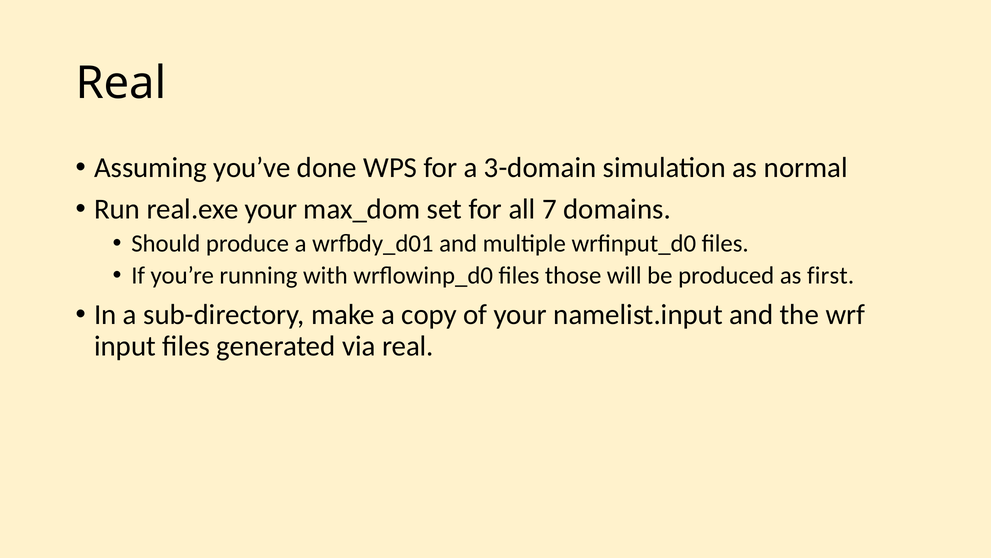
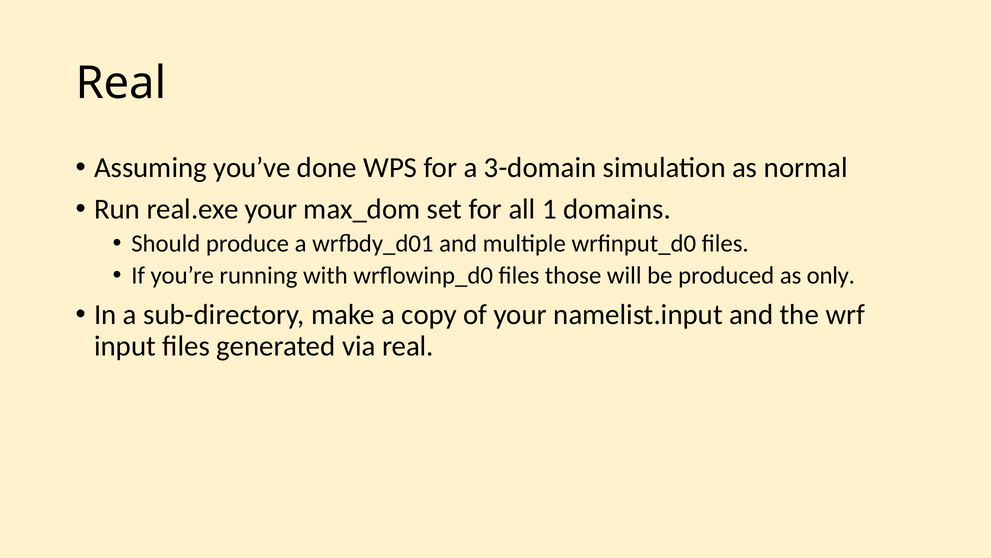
7: 7 -> 1 (549, 209)
first: first -> only (831, 275)
